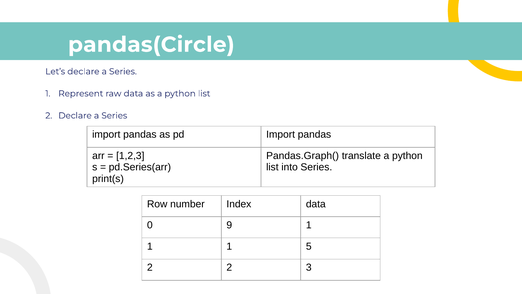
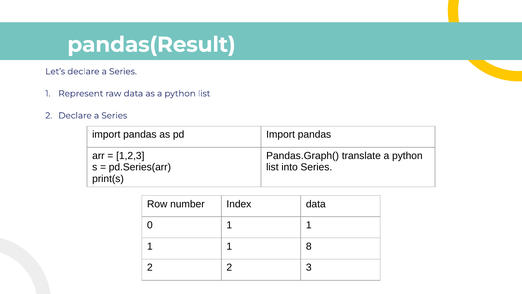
pandas(Circle: pandas(Circle -> pandas(Result (151, 45)
0 9: 9 -> 1 (229, 225)
5: 5 -> 8 (309, 246)
